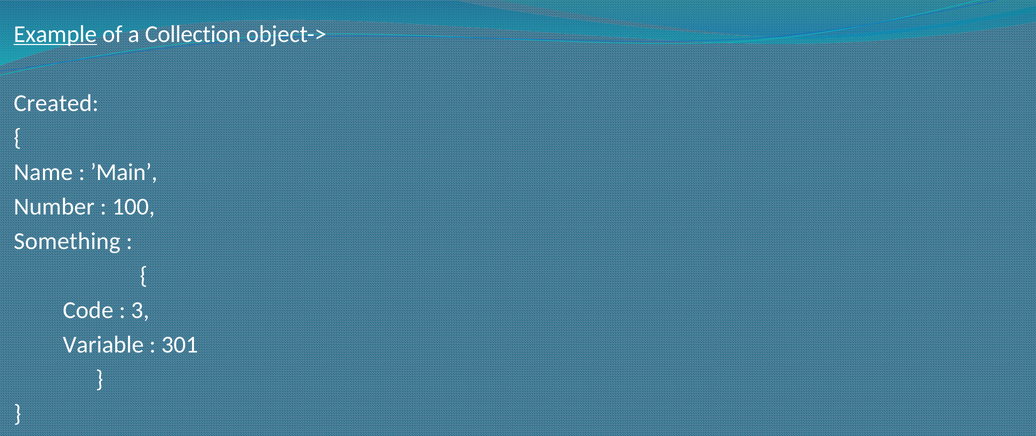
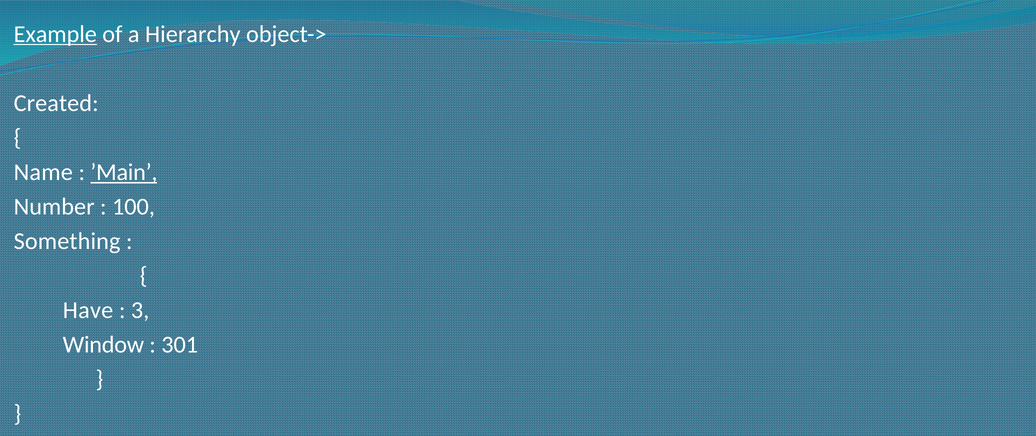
Collection: Collection -> Hierarchy (193, 34)
’Main underline: none -> present (124, 172)
Code: Code -> Have (88, 310)
Variable: Variable -> Window (103, 345)
